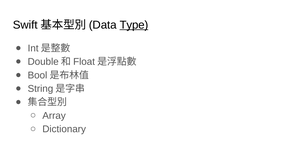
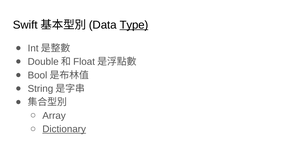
Dictionary underline: none -> present (64, 129)
